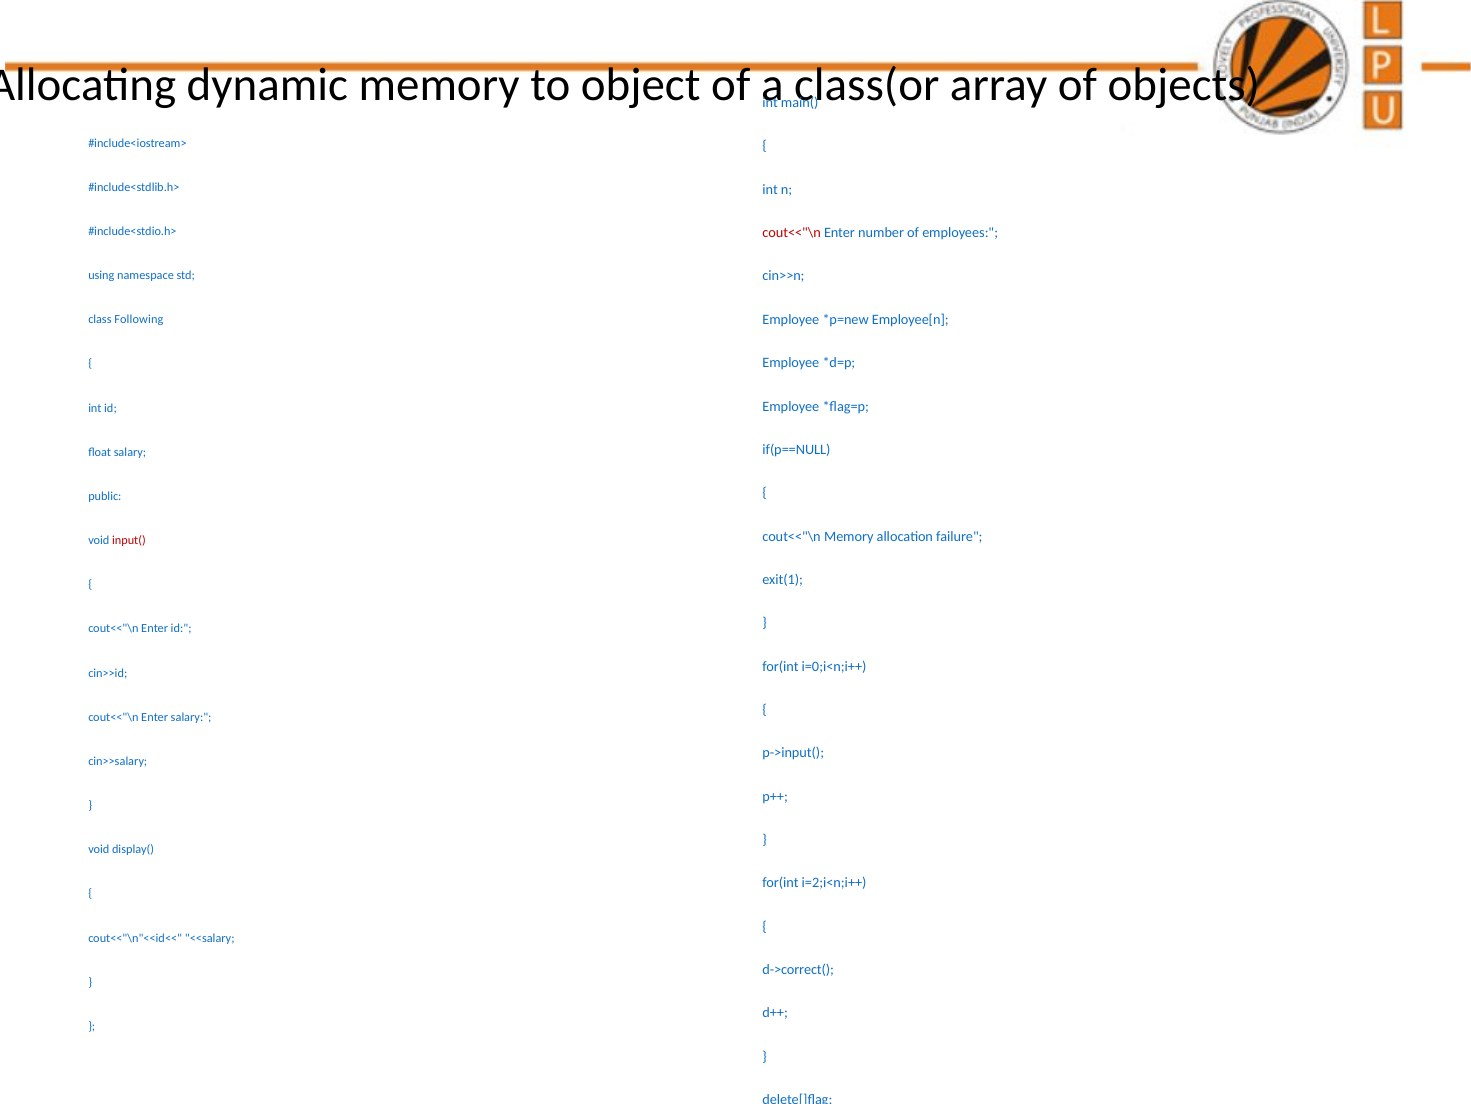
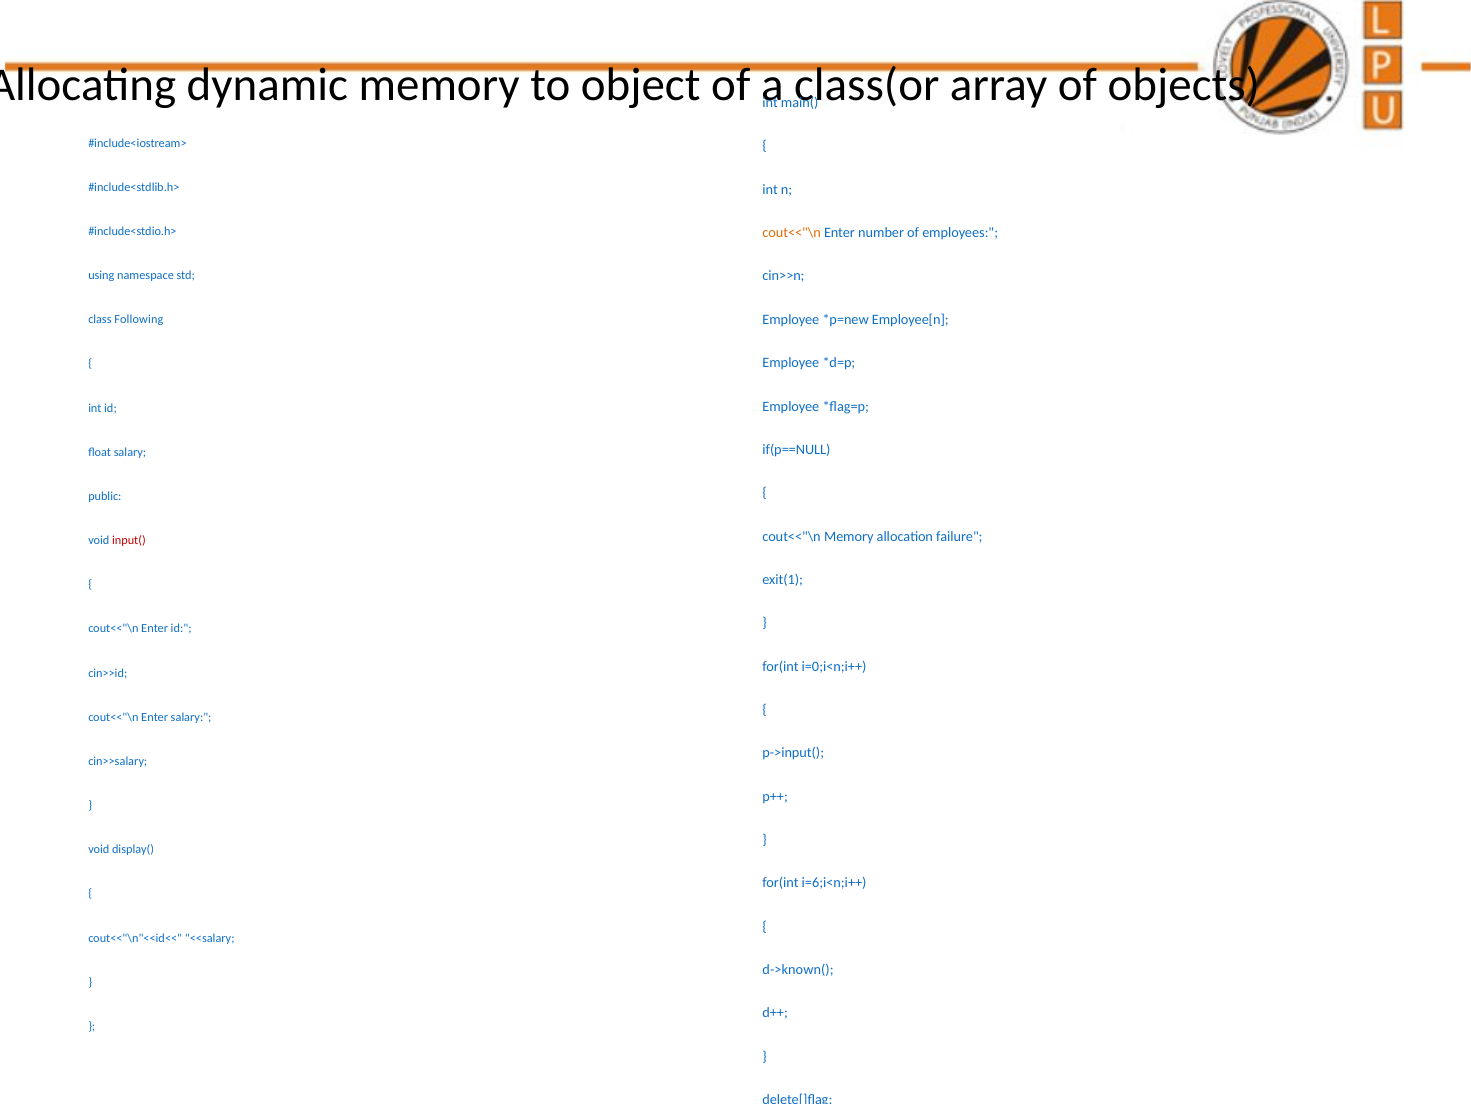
cout<<"\n colour: red -> orange (792, 233)
i=2;i<n;i++: i=2;i<n;i++ -> i=6;i<n;i++ (834, 883)
d->correct(: d->correct( -> d->known( (798, 969)
